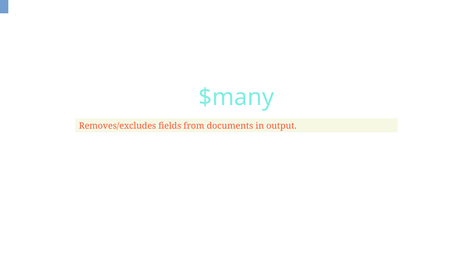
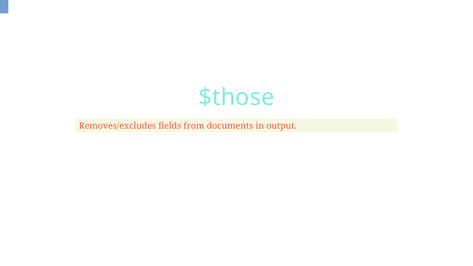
$many: $many -> $those (236, 97)
